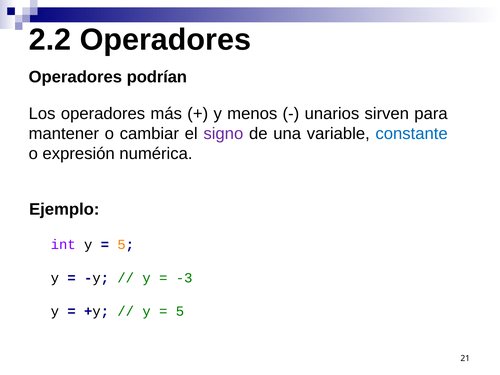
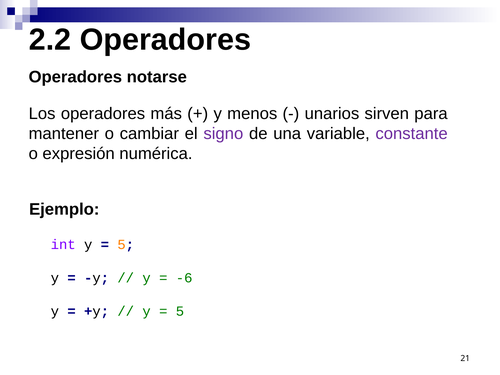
podrían: podrían -> notarse (157, 77)
constante colour: blue -> purple (412, 134)
-3: -3 -> -6 (184, 278)
